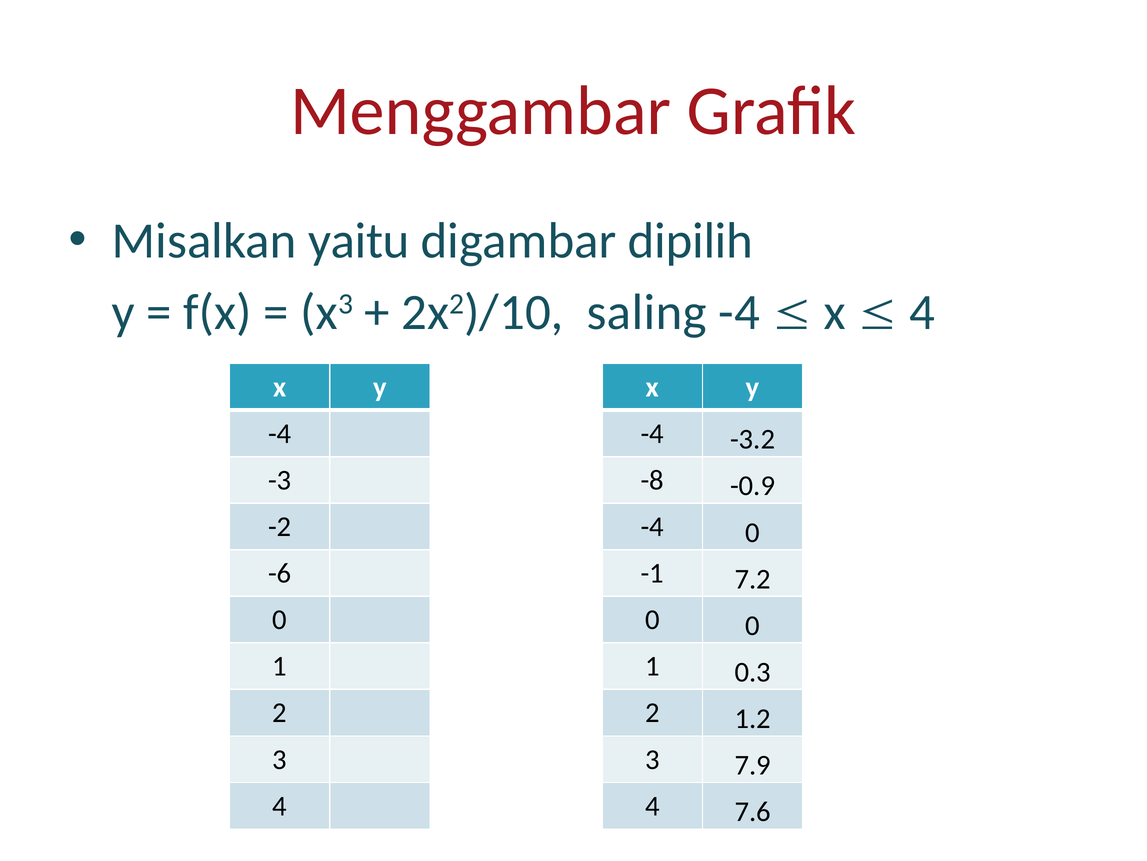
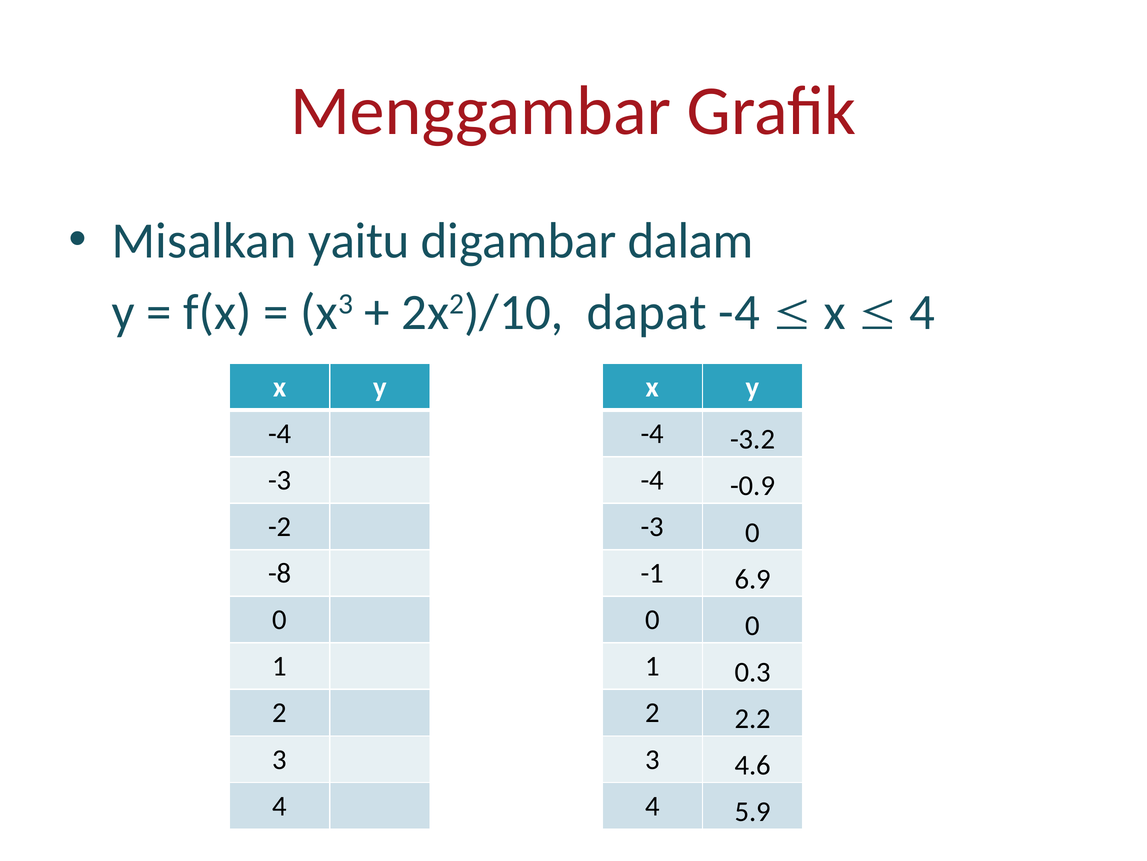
dipilih: dipilih -> dalam (691, 241)
saling: saling -> dapat (647, 312)
-8: -8 -> -4 (652, 480)
-4: -4 -> -3 (652, 526)
-6: -6 -> -8 (280, 573)
7.2: 7.2 -> 6.9 (753, 579)
1.2: 1.2 -> 2.2 (753, 718)
7.9: 7.9 -> 4.6 (753, 765)
7.6: 7.6 -> 5.9 (753, 811)
